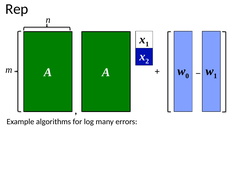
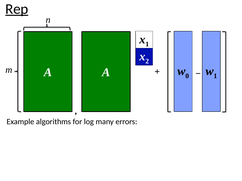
Rep underline: none -> present (17, 9)
